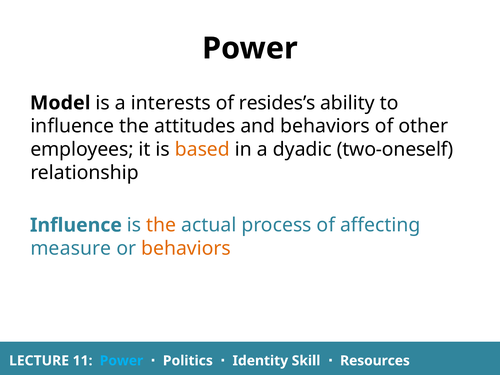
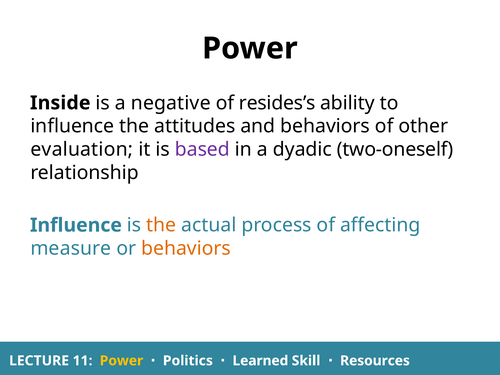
Model: Model -> Inside (60, 103)
interests: interests -> negative (171, 103)
employees: employees -> evaluation (82, 150)
based colour: orange -> purple (202, 150)
Power colour: light blue -> yellow (121, 361)
Identity: Identity -> Learned (260, 361)
